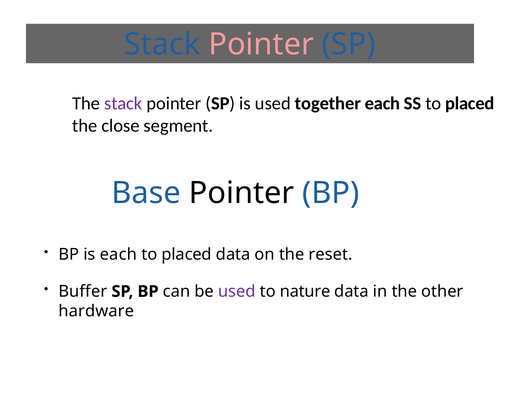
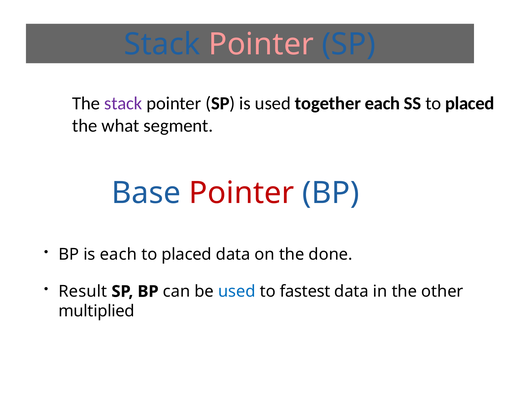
close: close -> what (120, 126)
Pointer colour: black -> red (242, 193)
reset: reset -> done (331, 254)
Buffer: Buffer -> Result (83, 291)
used colour: purple -> blue (237, 291)
nature: nature -> fastest (305, 291)
hardware: hardware -> multiplied (97, 311)
